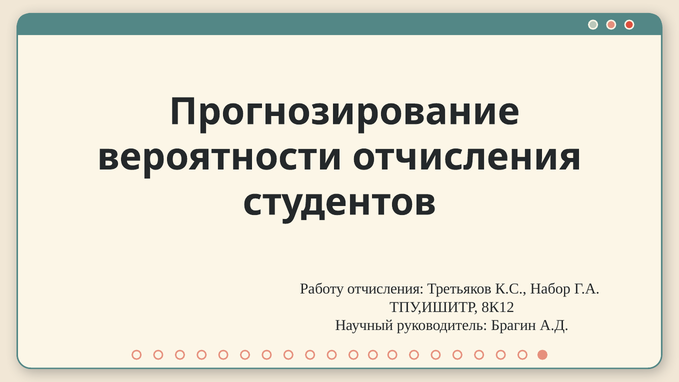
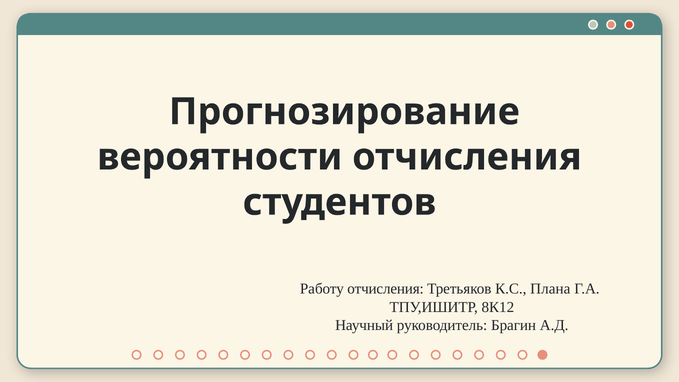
Набор: Набор -> Плана (550, 289)
